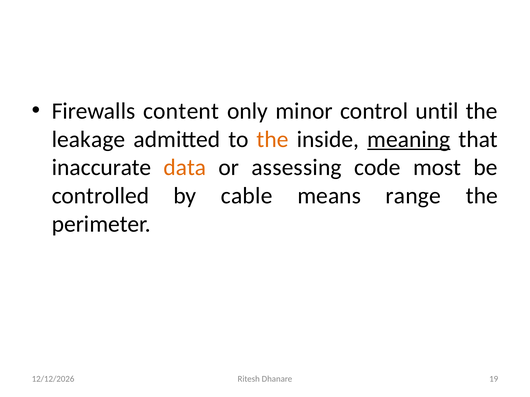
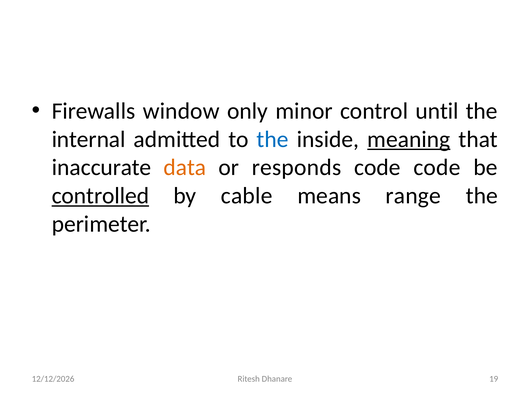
content: content -> window (181, 111)
leakage: leakage -> internal (89, 139)
the colour: orange -> blue (273, 139)
assessing: assessing -> responds (297, 168)
code most: most -> code (437, 168)
controlled underline: none -> present (100, 196)
